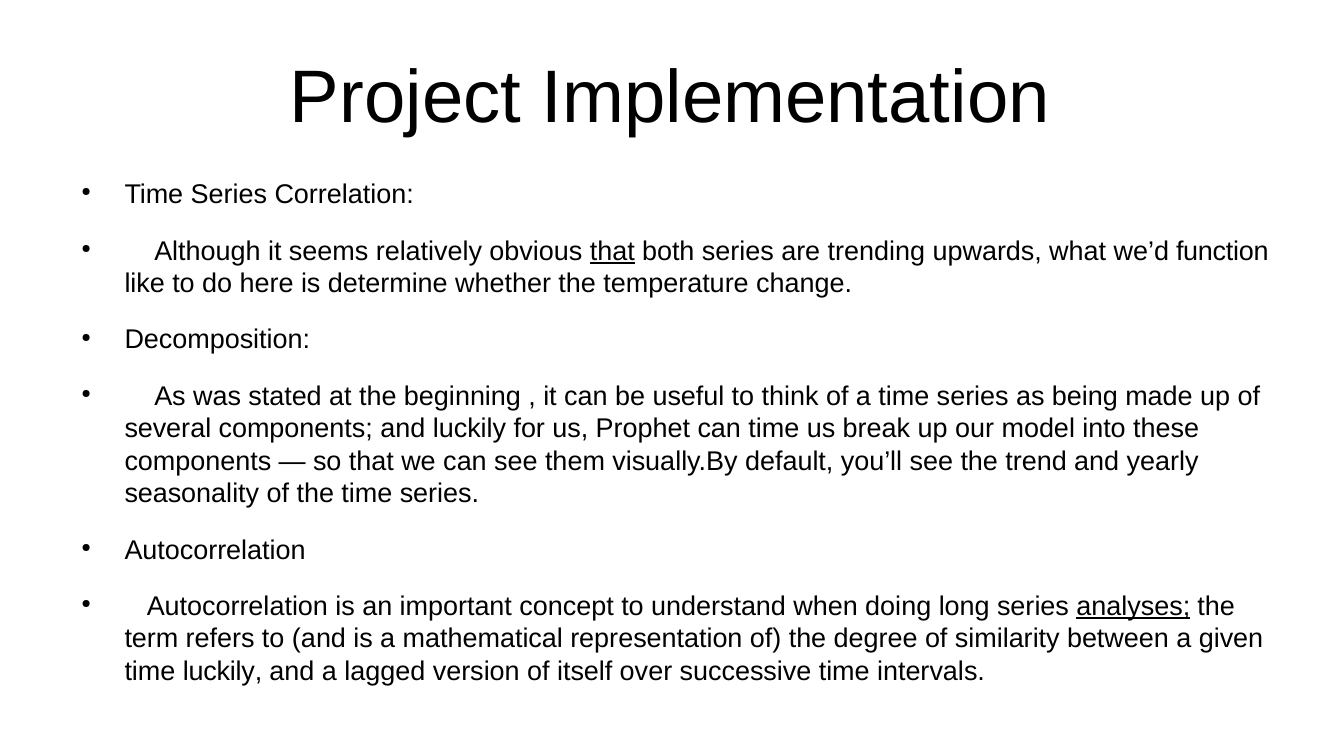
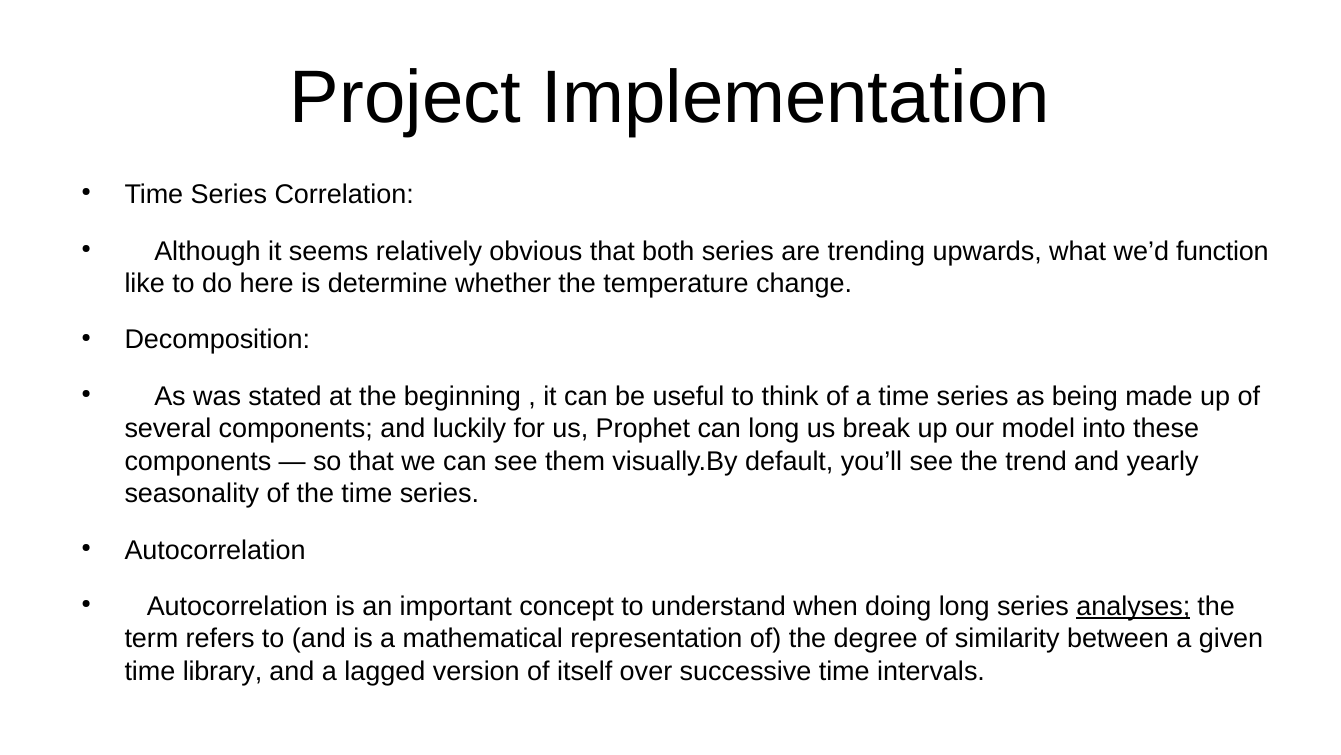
that underline: present -> none (612, 251)
can time: time -> long (774, 429)
time luckily: luckily -> library (223, 671)
